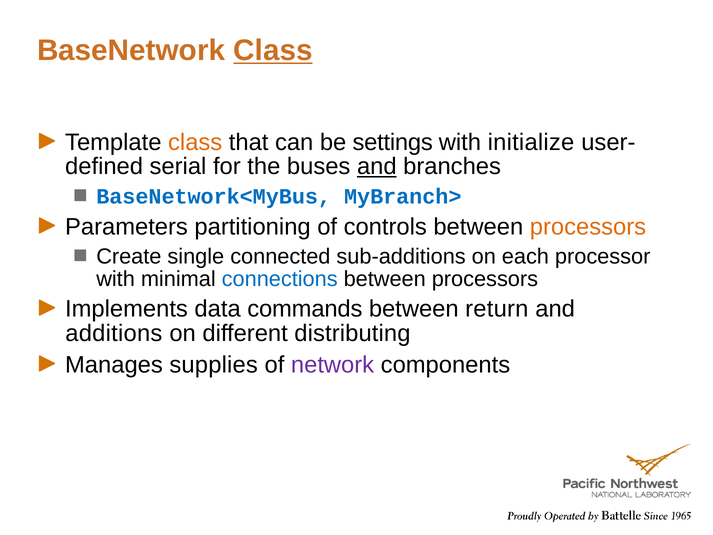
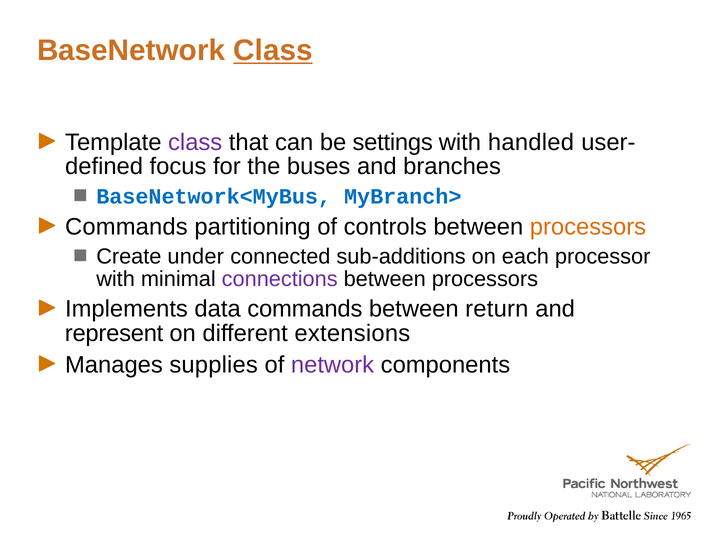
class colour: orange -> purple (195, 142)
initialize: initialize -> handled (531, 142)
serial: serial -> focus (178, 167)
and underline: present -> none (377, 167)
Parameters: Parameters -> Commands (126, 227)
single: single -> under (196, 256)
connections colour: blue -> purple (280, 279)
additions: additions -> represent (114, 333)
distributing: distributing -> extensions (352, 333)
